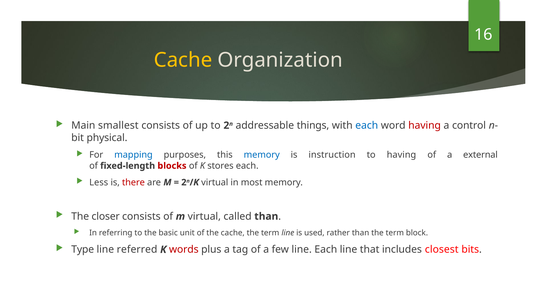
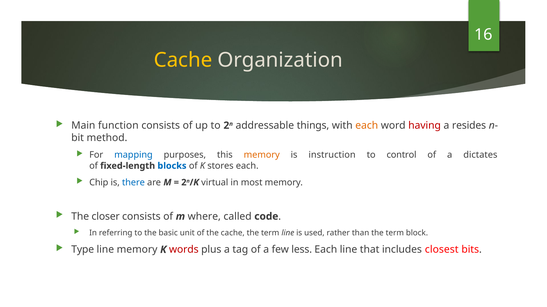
smallest: smallest -> function (118, 126)
each colour: blue -> orange (367, 126)
control: control -> resides (469, 126)
physical: physical -> method (107, 138)
memory colour: blue -> orange (262, 155)
to having: having -> control (402, 155)
external: external -> dictates (480, 155)
blocks colour: red -> blue (172, 166)
Less: Less -> Chip (99, 183)
there colour: red -> blue (133, 183)
m virtual: virtual -> where (204, 217)
called than: than -> code (266, 217)
line referred: referred -> memory (137, 250)
few line: line -> less (302, 250)
